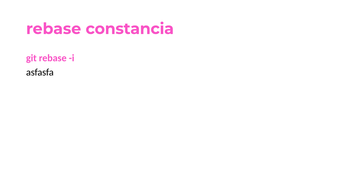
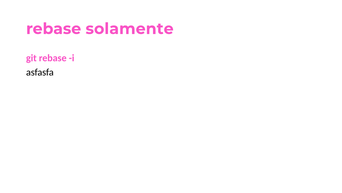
constancia: constancia -> solamente (130, 29)
